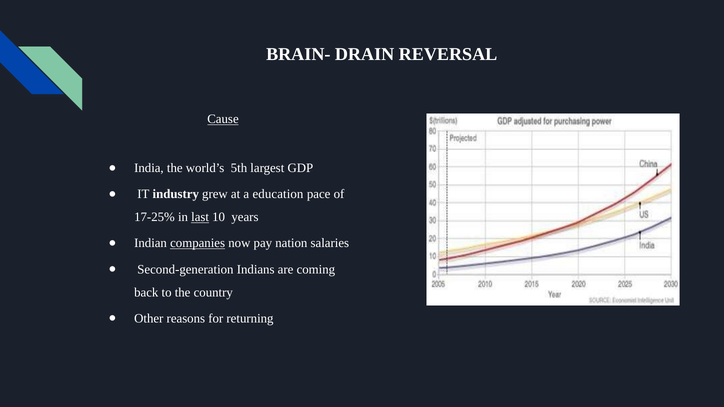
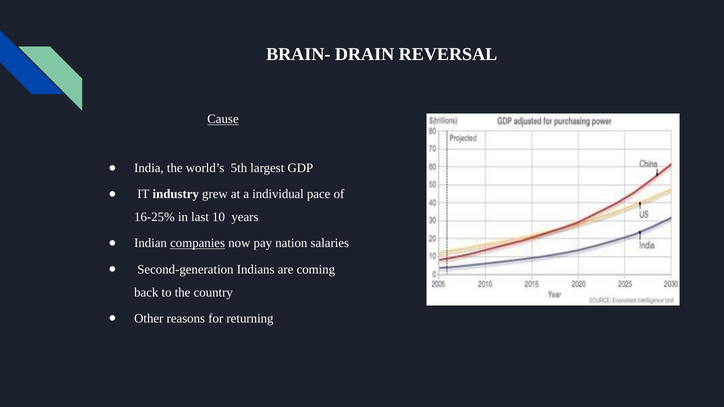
education: education -> individual (278, 194)
17-25%: 17-25% -> 16-25% (154, 217)
last underline: present -> none (200, 217)
